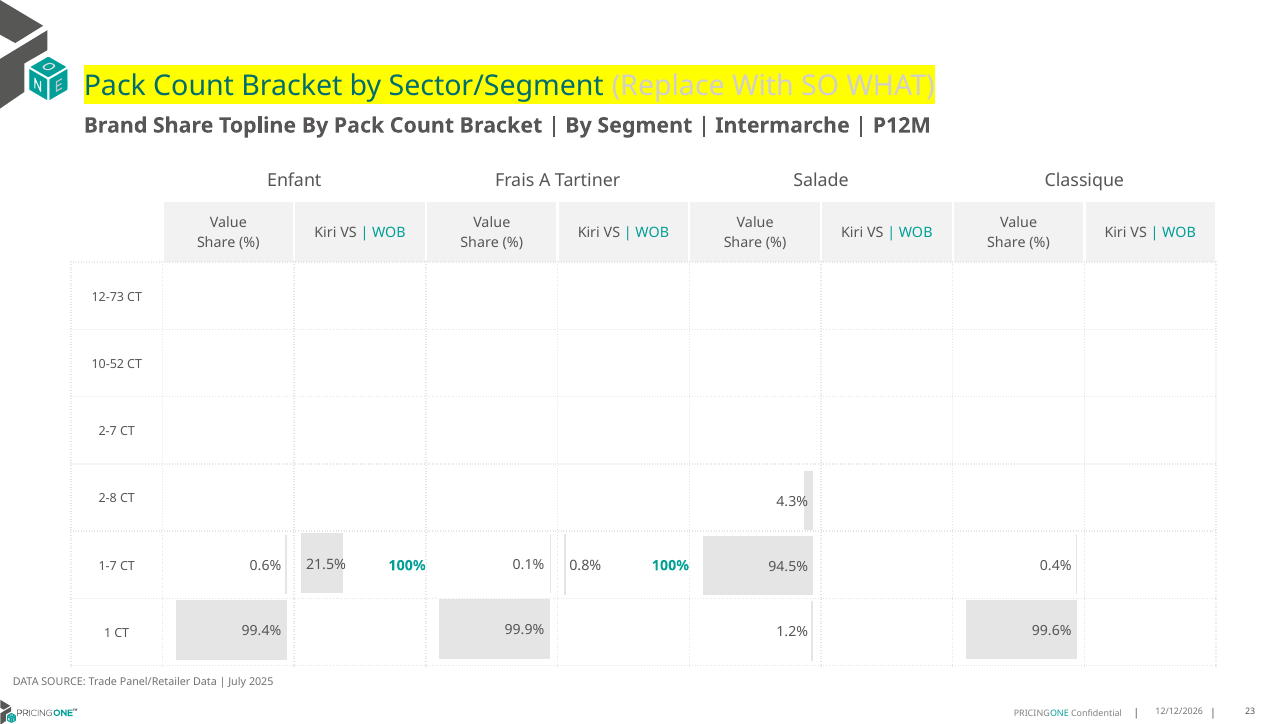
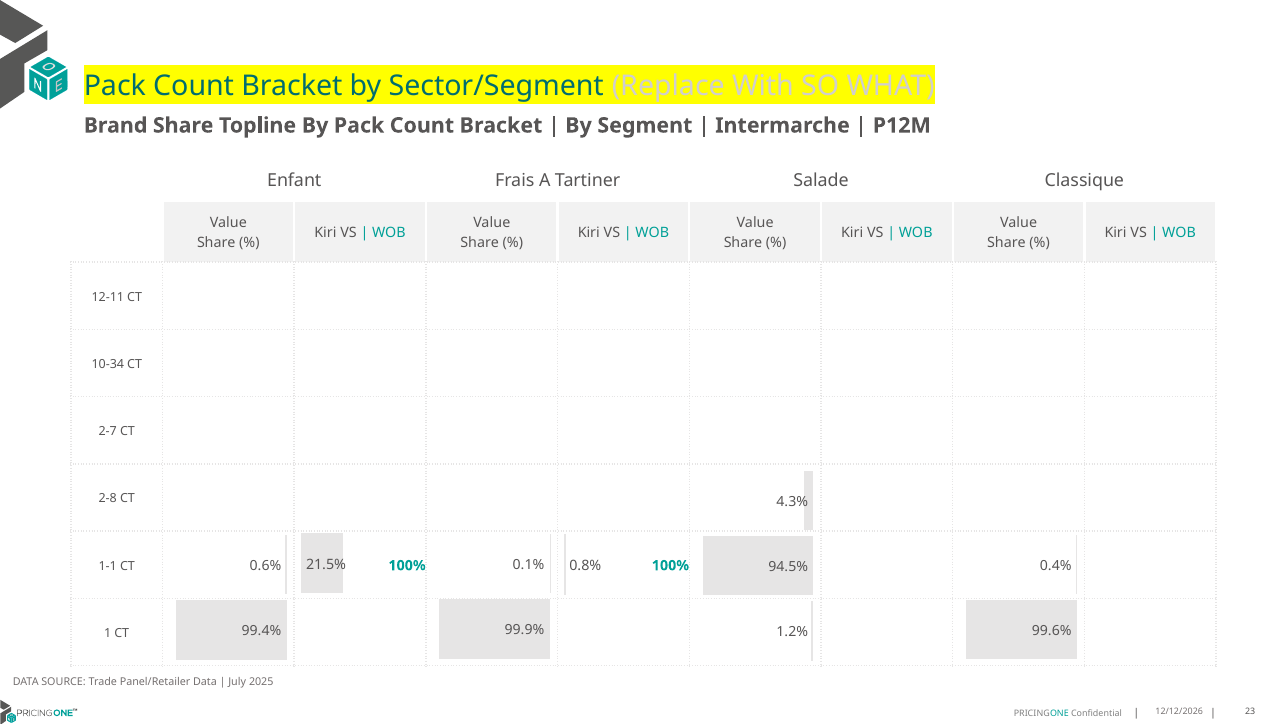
12-73: 12-73 -> 12-11 (108, 297)
10-52: 10-52 -> 10-34 (108, 364)
1-7: 1-7 -> 1-1 (108, 566)
